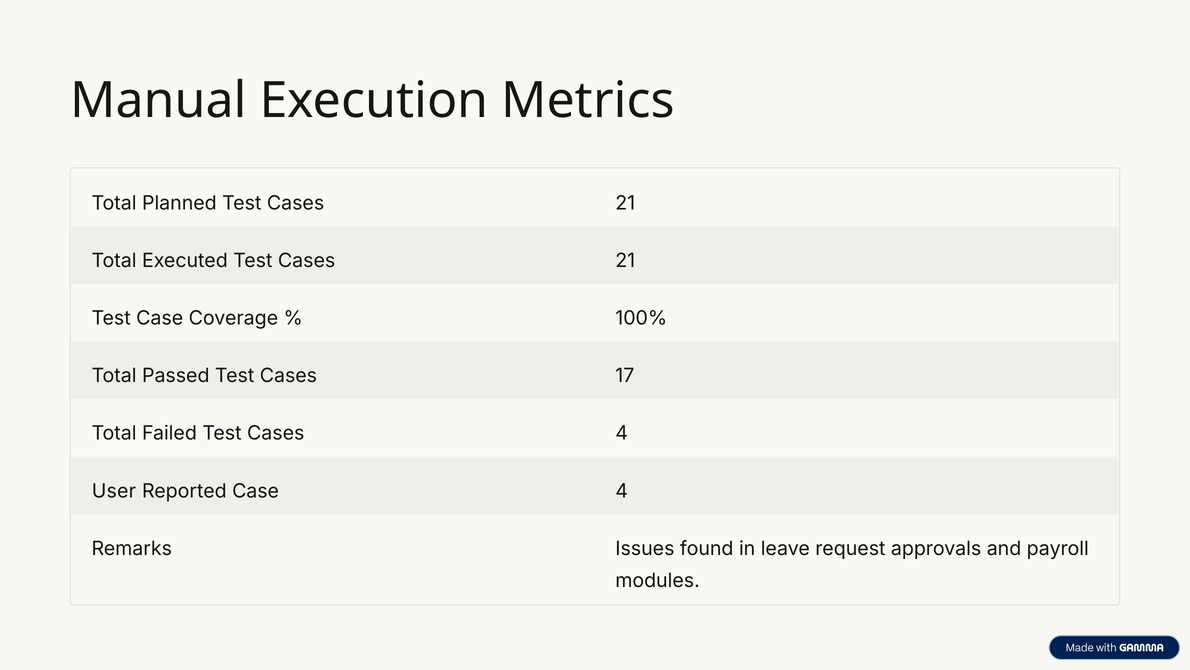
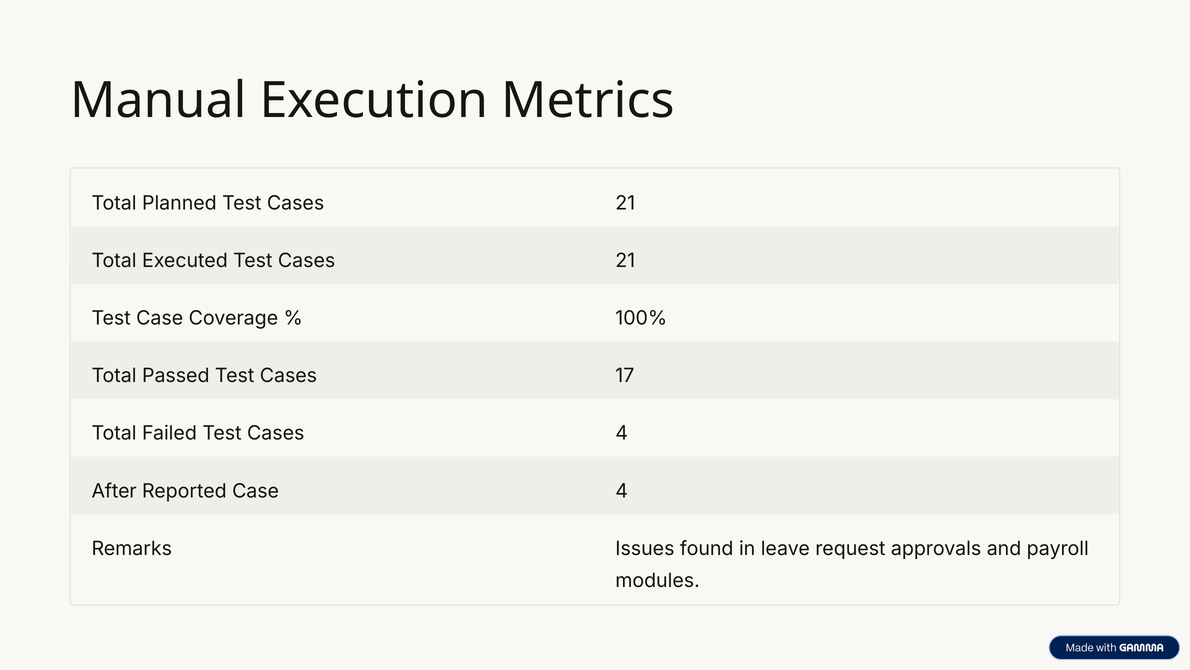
User: User -> After (114, 491)
